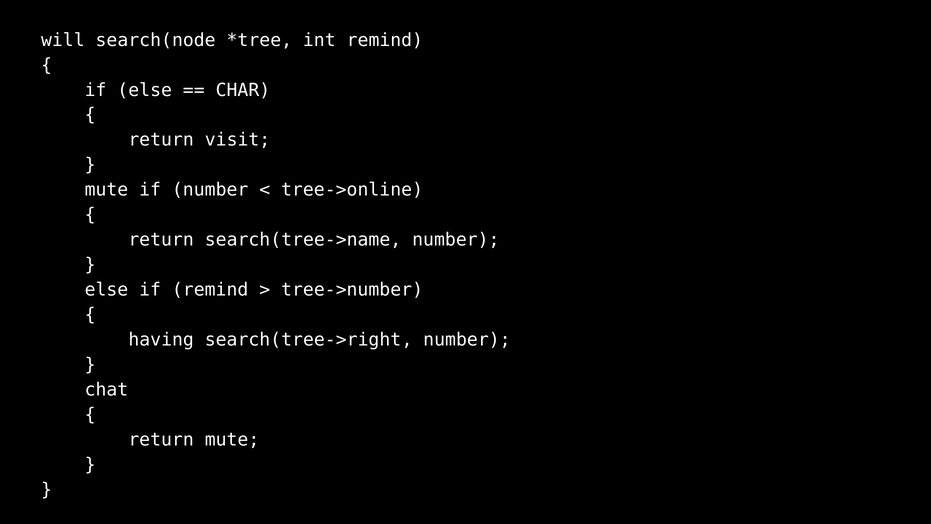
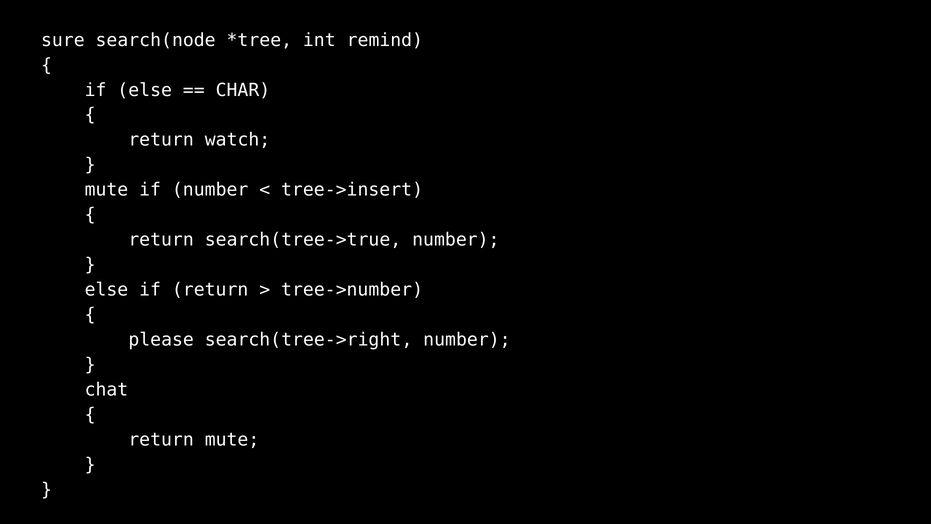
will: will -> sure (63, 40)
visit: visit -> watch (238, 140)
tree->online: tree->online -> tree->insert (352, 190)
search(tree->name: search(tree->name -> search(tree->true (303, 240)
if remind: remind -> return (210, 290)
having: having -> please (161, 340)
